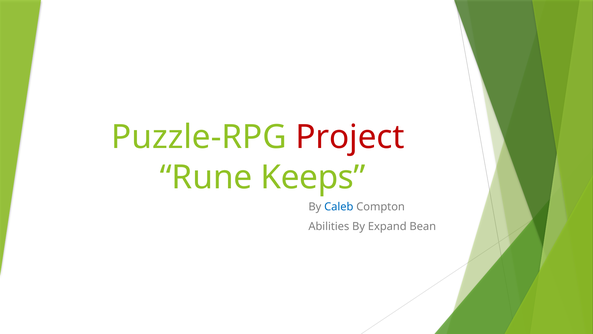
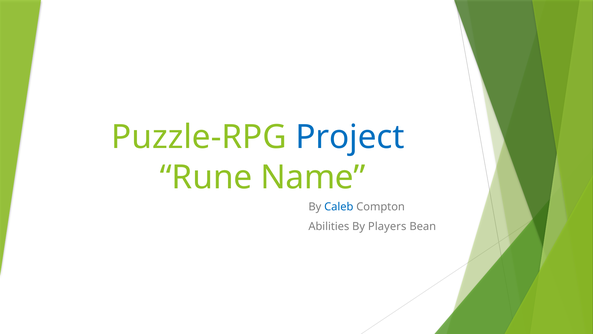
Project colour: red -> blue (350, 137)
Keeps: Keeps -> Name (313, 177)
Expand: Expand -> Players (387, 226)
